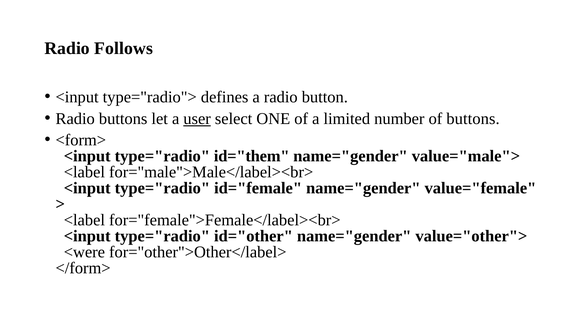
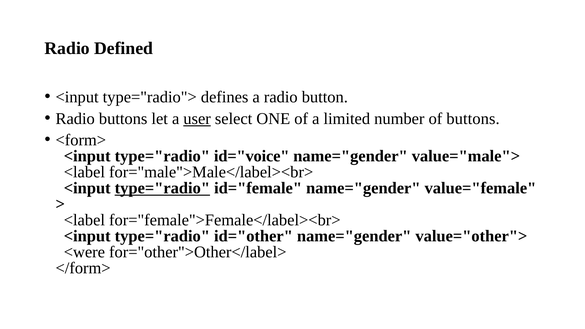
Follows: Follows -> Defined (124, 48)
id="them: id="them -> id="voice (252, 156)
type="radio underline: none -> present (162, 188)
